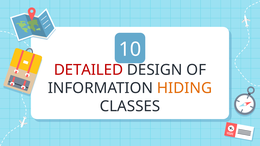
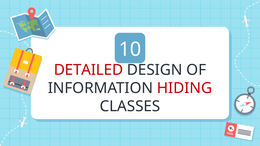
HIDING colour: orange -> red (184, 88)
